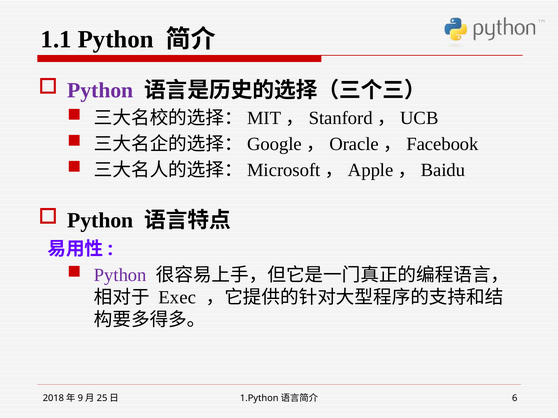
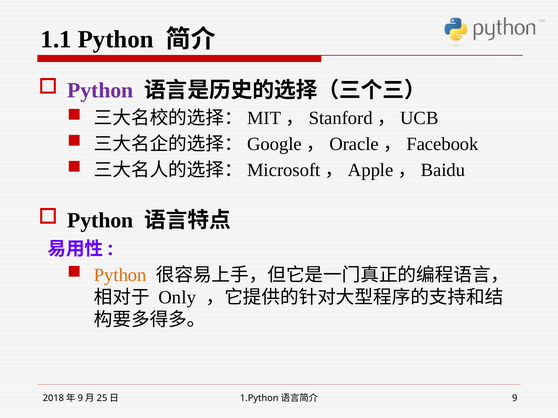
Python colour: purple -> orange (120, 275)
Exec: Exec -> Only (177, 298)
6: 6 -> 9 (515, 398)
